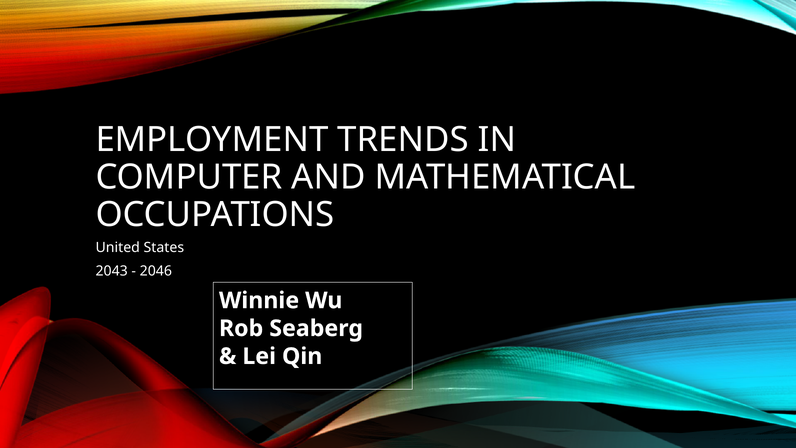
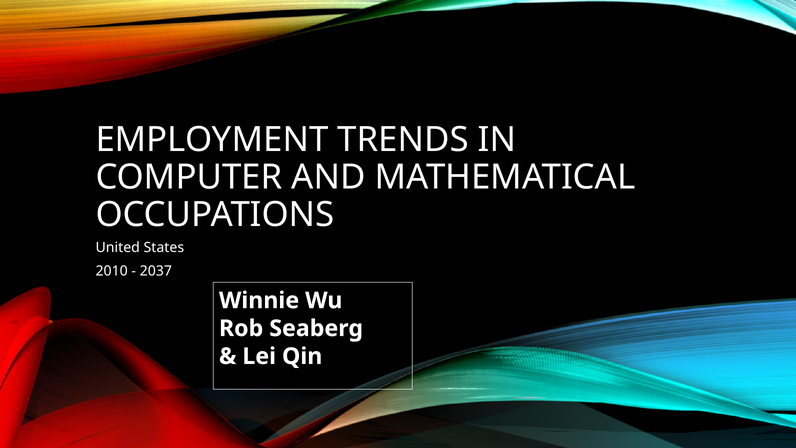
2043: 2043 -> 2010 (112, 271)
2046: 2046 -> 2037 (156, 271)
